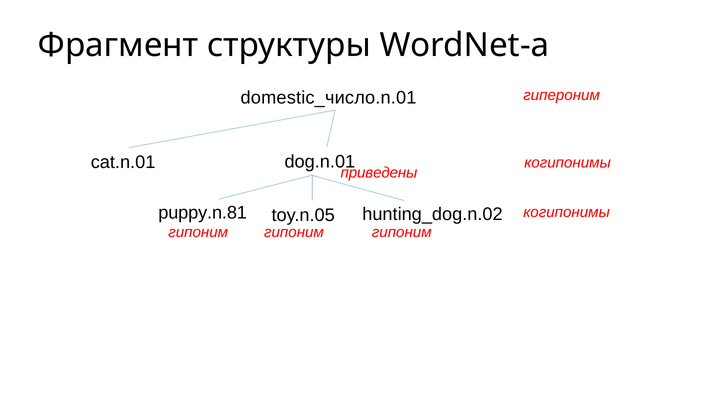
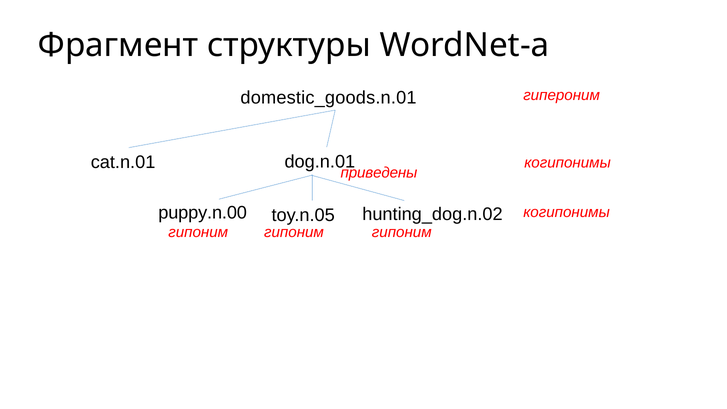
domestic_число.n.01: domestic_число.n.01 -> domestic_goods.n.01 (329, 98)
puppy.n.81: puppy.n.81 -> puppy.n.00 (203, 213)
